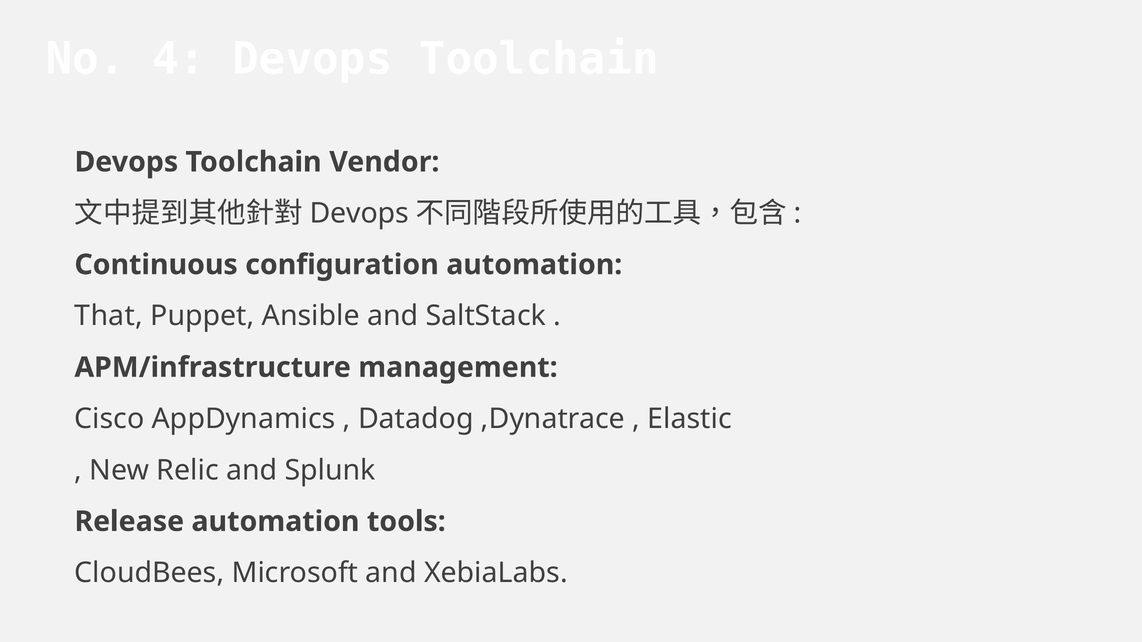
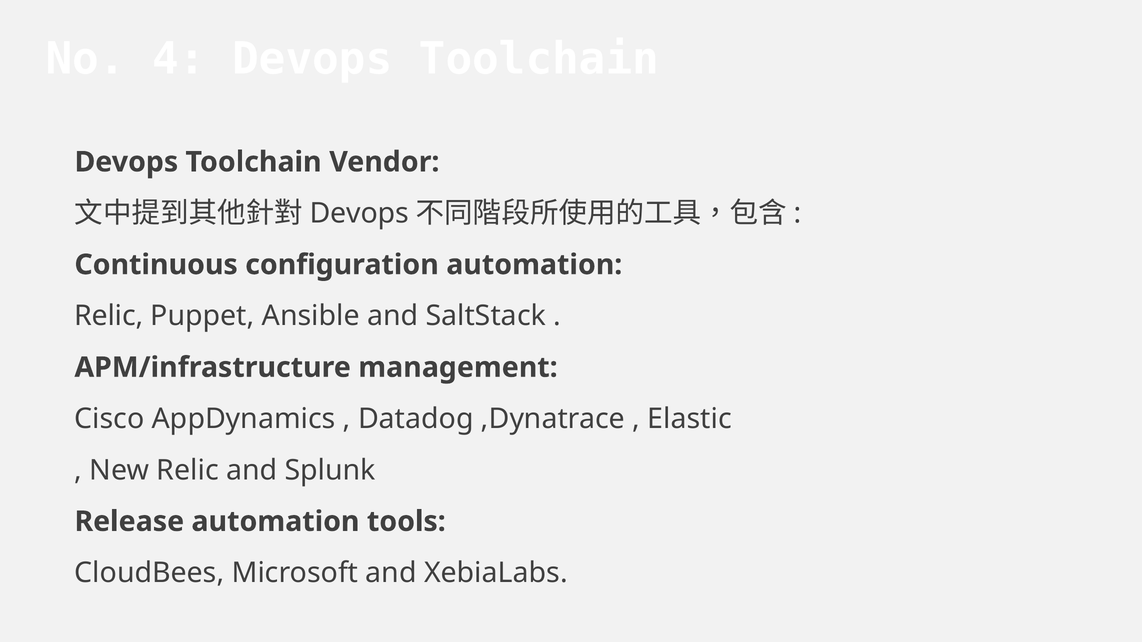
That: That -> Relic (109, 316)
